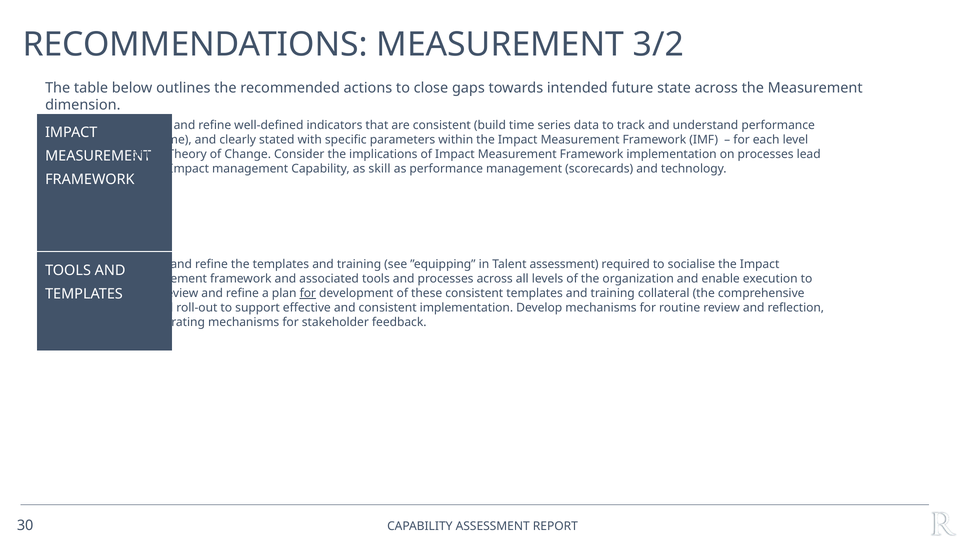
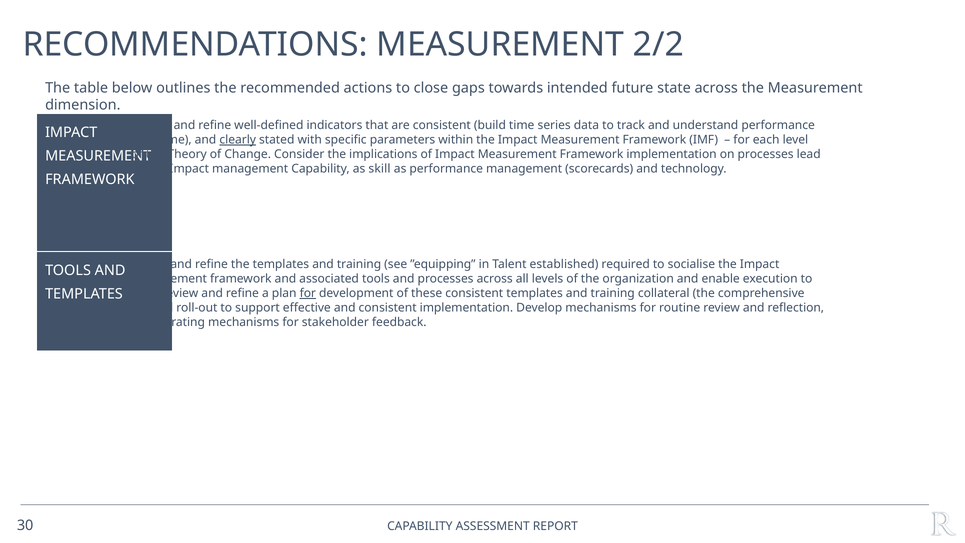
3/2: 3/2 -> 2/2 (658, 45)
clearly underline: none -> present (238, 140)
Talent assessment: assessment -> established (564, 264)
